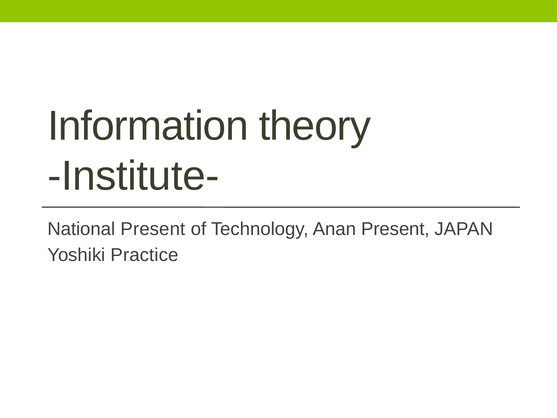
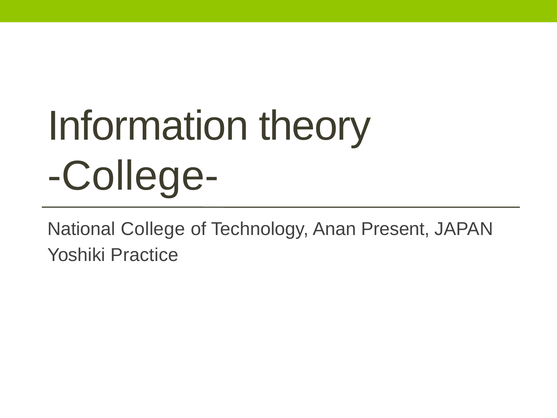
Institute-: Institute- -> College- (133, 176)
National Present: Present -> College (153, 229)
